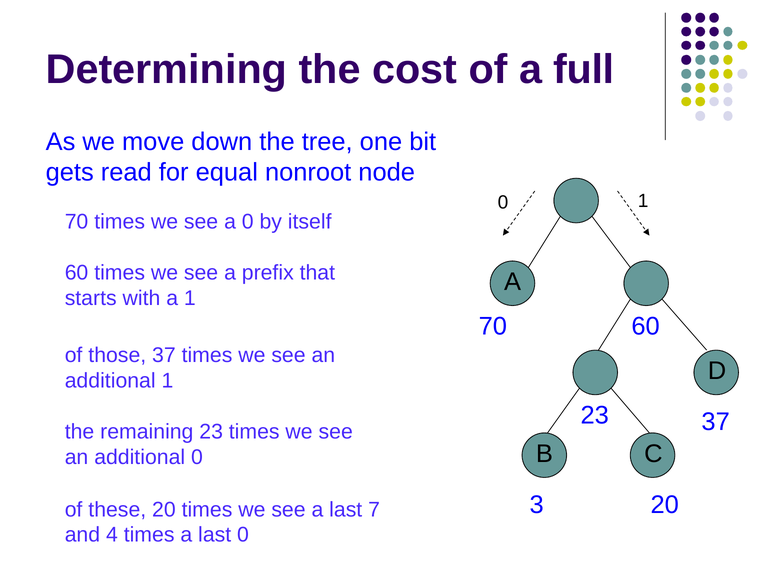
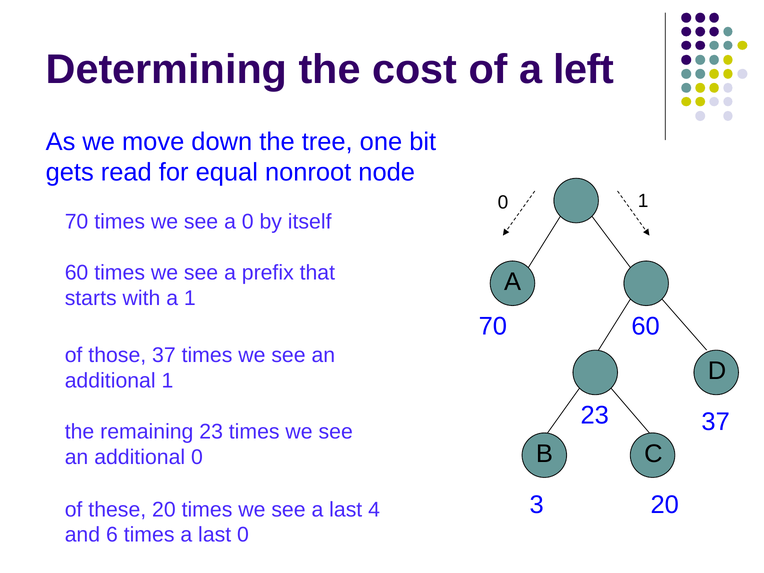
full: full -> left (584, 70)
7: 7 -> 4 (374, 510)
4: 4 -> 6 (112, 535)
